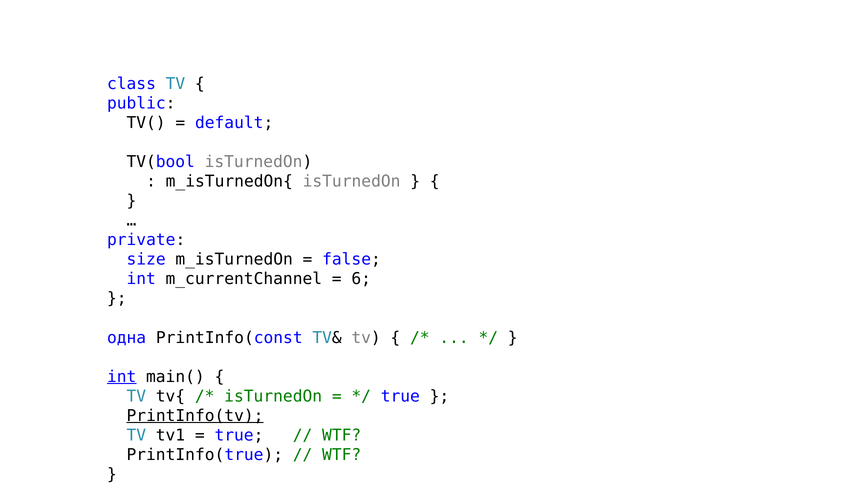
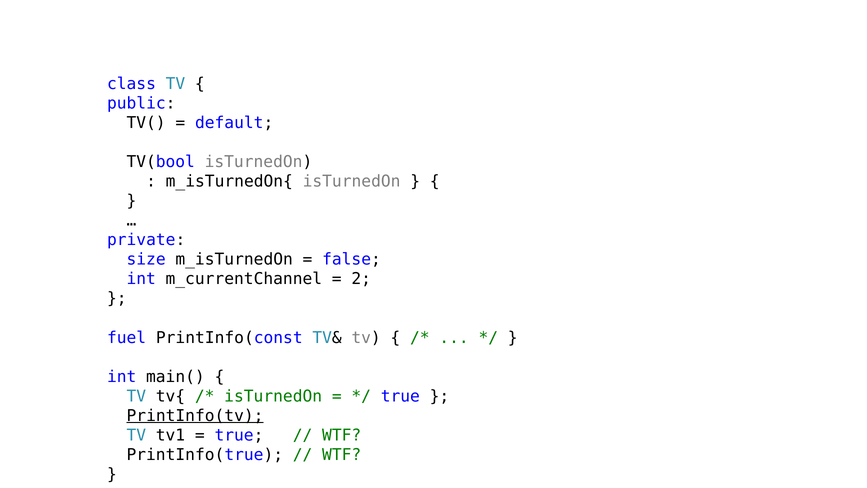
6: 6 -> 2 (361, 279)
одна: одна -> fuel (127, 337)
int underline: present -> none (122, 376)
